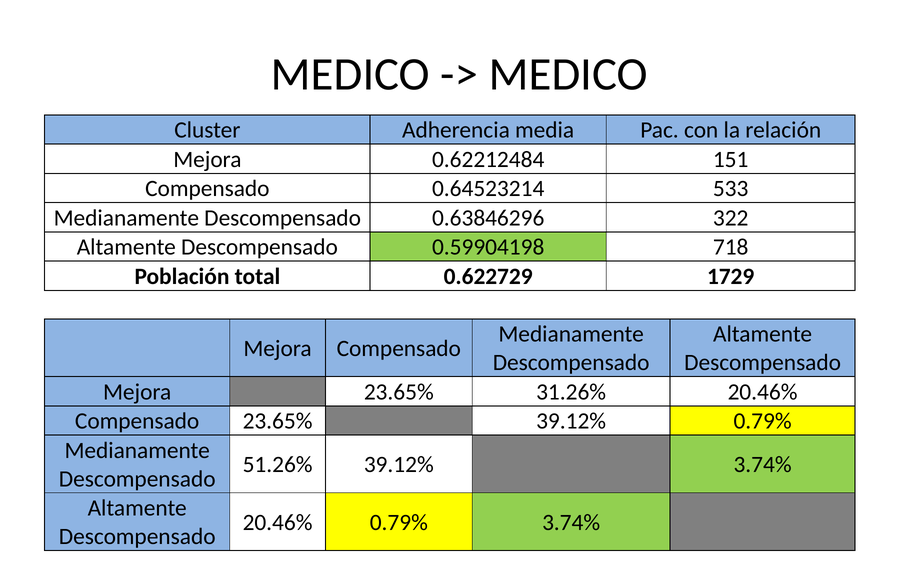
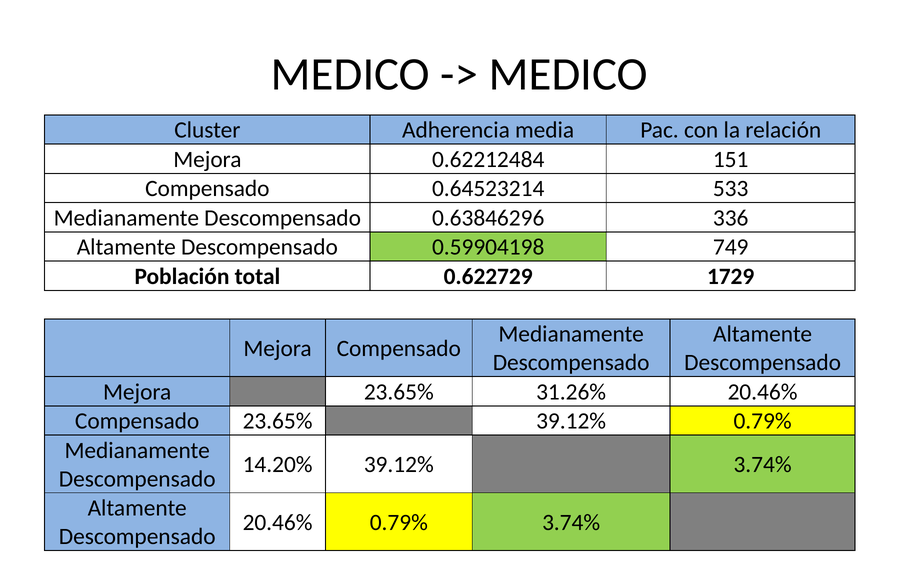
322: 322 -> 336 (731, 218)
718: 718 -> 749 (731, 247)
51.26%: 51.26% -> 14.20% (278, 465)
